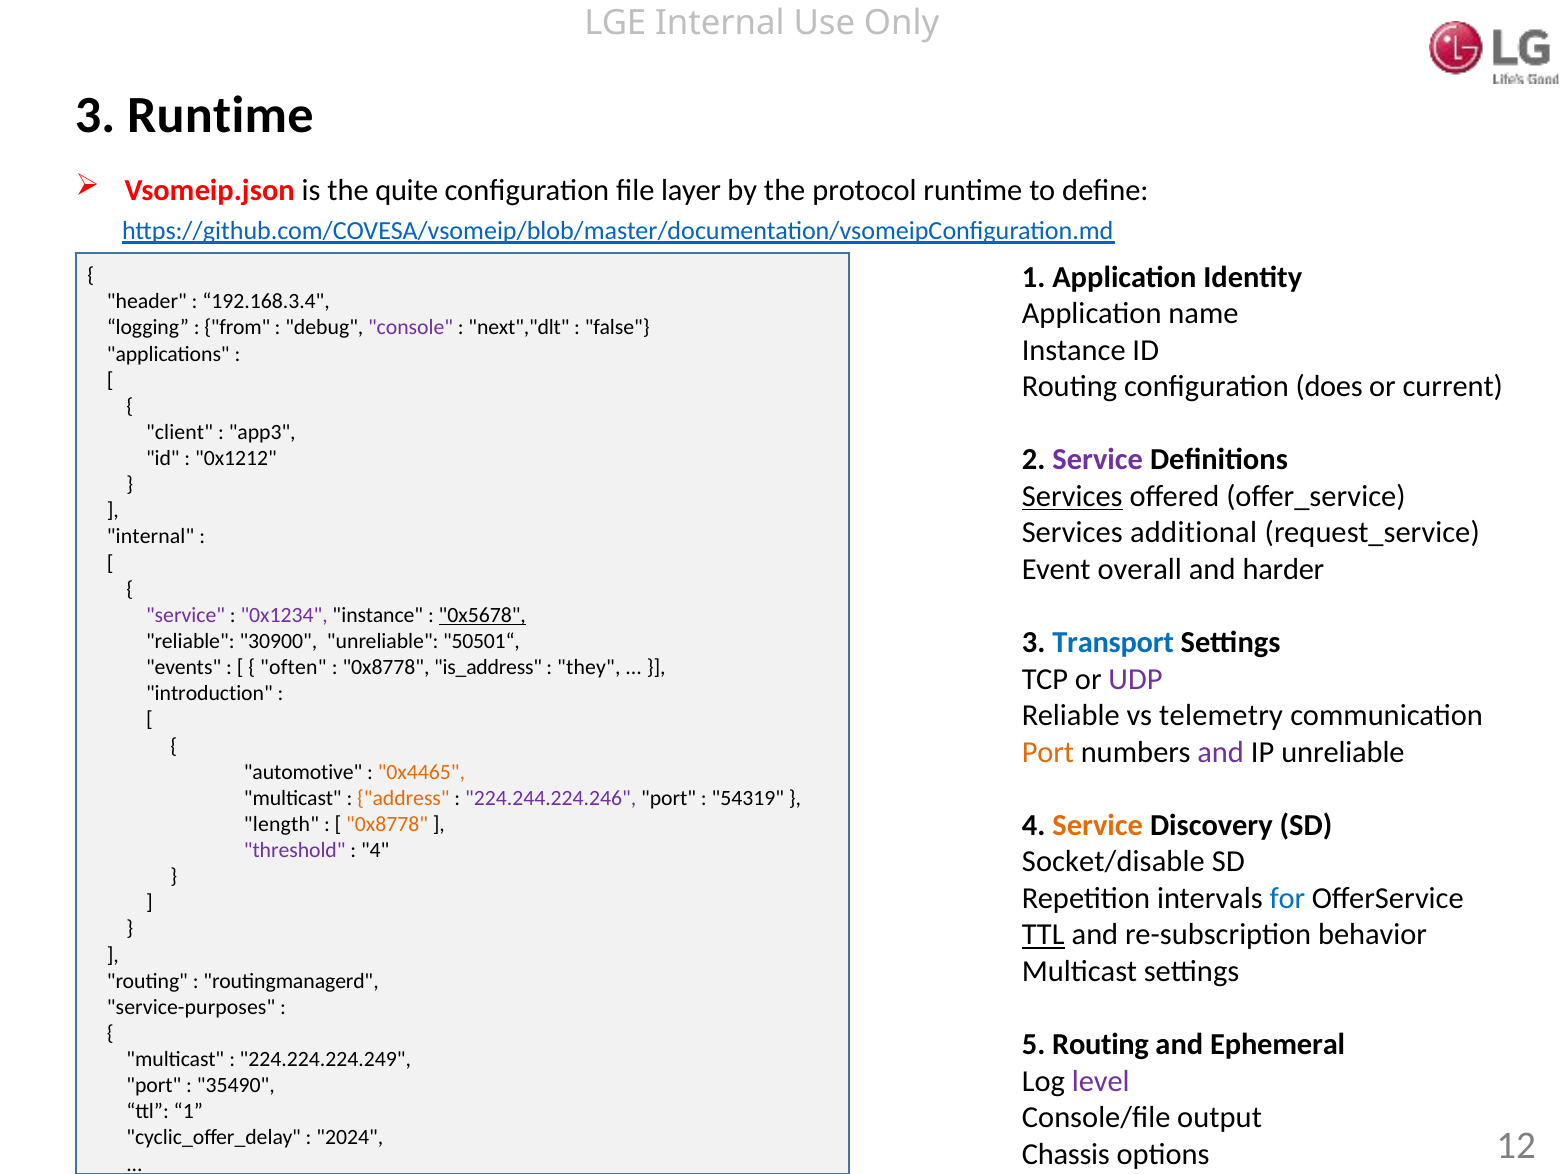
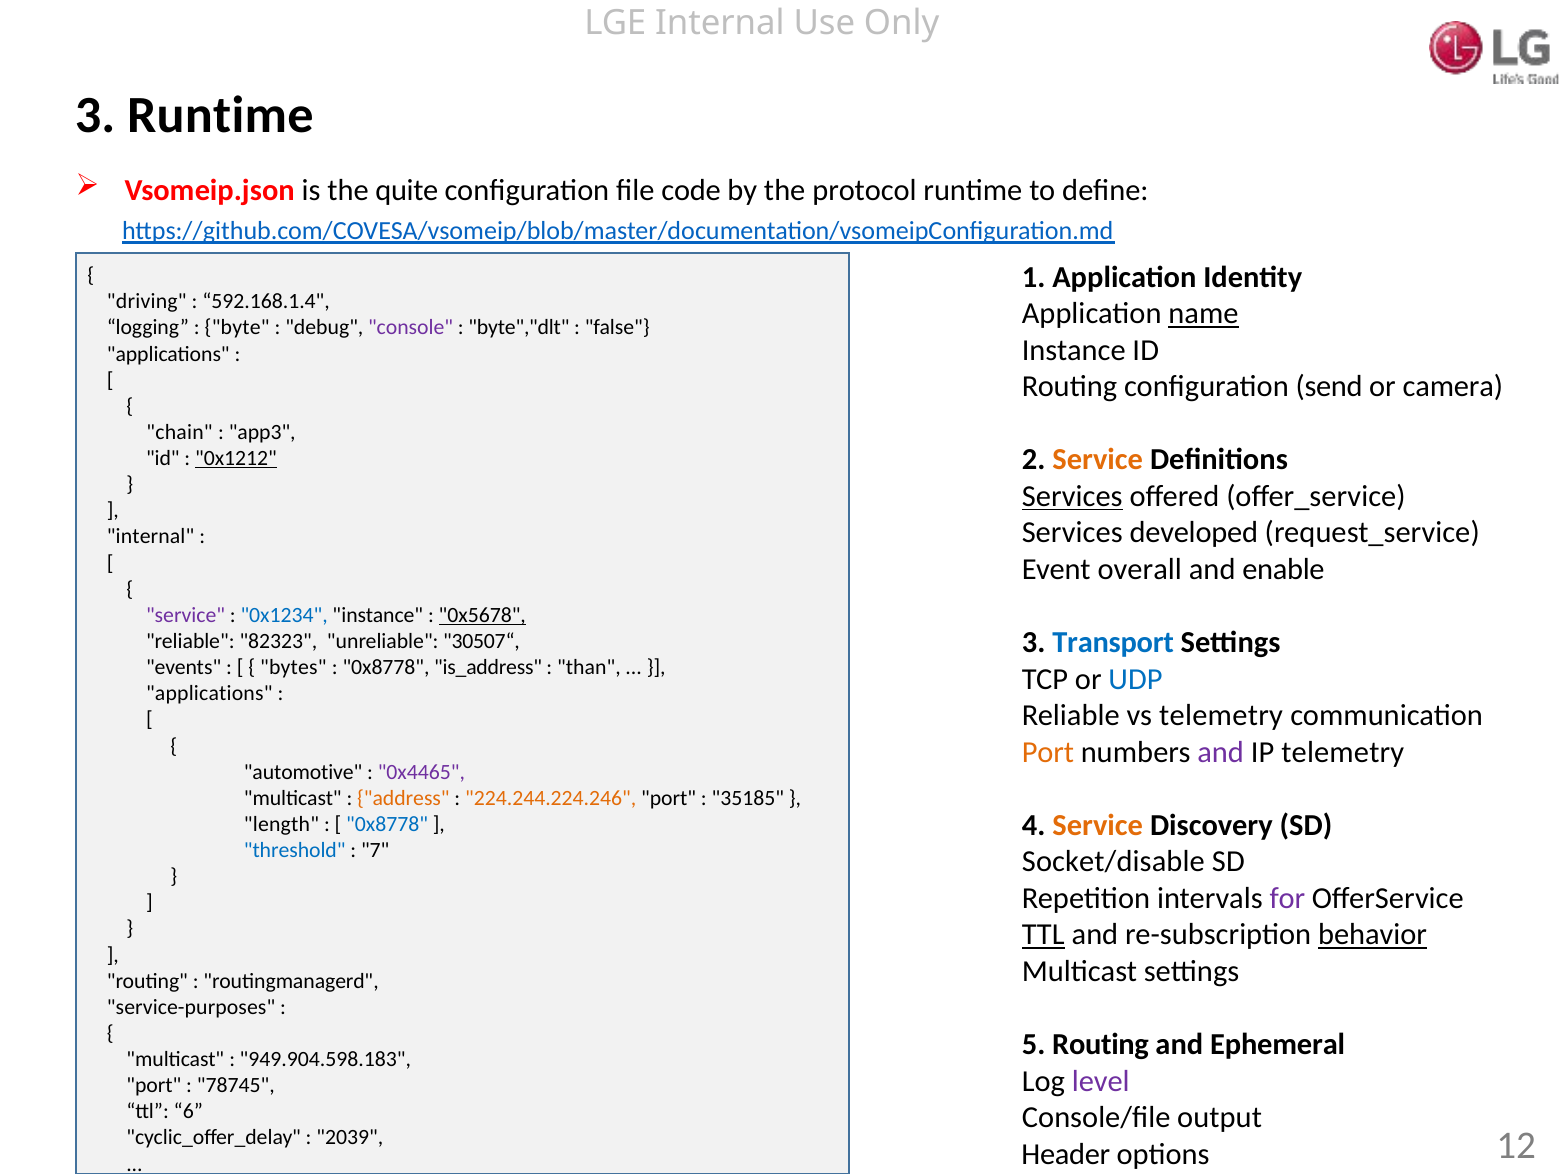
layer: layer -> code (691, 191)
header: header -> driving (147, 302)
192.168.3.4: 192.168.3.4 -> 592.168.1.4 (266, 302)
name underline: none -> present (1204, 314)
from: from -> byte (237, 328)
next","dlt: next","dlt -> byte","dlt (519, 328)
does: does -> send (1329, 387)
current: current -> camera (1453, 387)
client: client -> chain (180, 432)
Service colour: purple -> orange (1098, 460)
0x1212 underline: none -> present (236, 459)
additional: additional -> developed (1194, 533)
harder: harder -> enable (1283, 570)
0x1234 colour: purple -> blue (284, 615)
30900: 30900 -> 82323 (278, 642)
50501“: 50501“ -> 30507“ (481, 642)
often: often -> bytes (293, 668)
they: they -> than (589, 668)
UDP colour: purple -> blue (1136, 679)
introduction: introduction -> applications (209, 694)
IP unreliable: unreliable -> telemetry (1343, 752)
0x4465 colour: orange -> purple (421, 772)
224.244.224.246 colour: purple -> orange (551, 798)
54319: 54319 -> 35185 (748, 798)
0x8778 colour: orange -> blue (387, 825)
threshold colour: purple -> blue (295, 851)
4: 4 -> 7 (375, 851)
for colour: blue -> purple (1287, 899)
behavior underline: none -> present (1373, 935)
224.224.224.249: 224.224.224.249 -> 949.904.598.183 (325, 1060)
35490: 35490 -> 78745 (236, 1086)
ttl 1: 1 -> 6 (188, 1112)
2024: 2024 -> 2039 (350, 1138)
Chassis: Chassis -> Header (1066, 1155)
